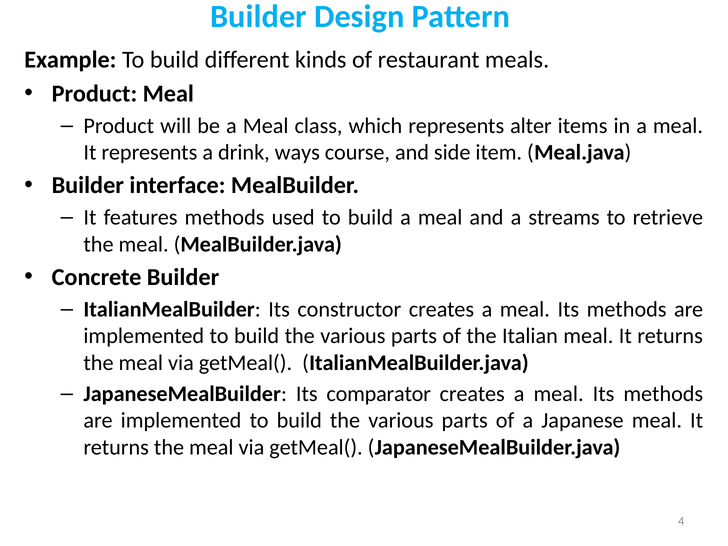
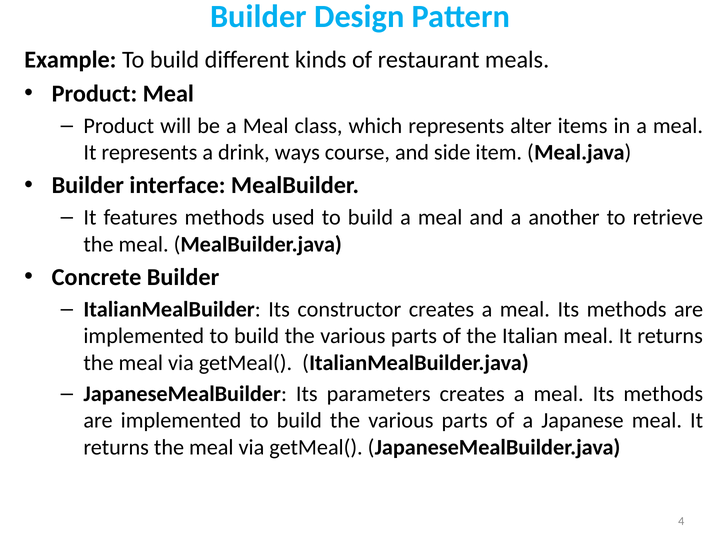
streams: streams -> another (564, 218)
comparator: comparator -> parameters (379, 394)
